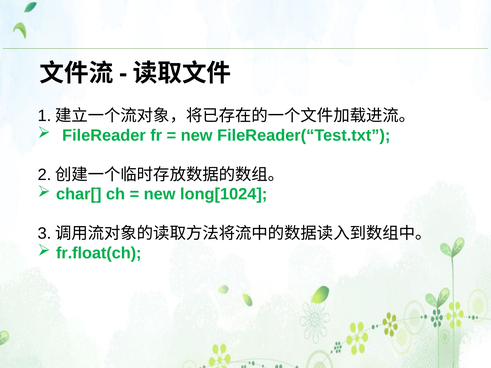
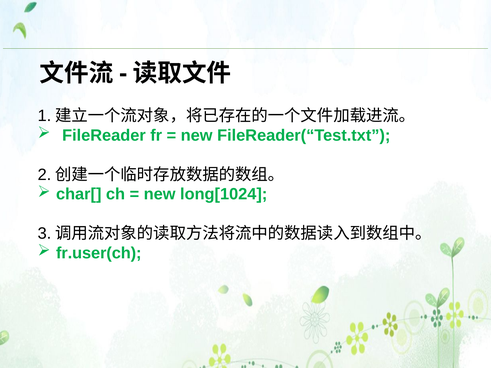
fr.float(ch: fr.float(ch -> fr.user(ch (99, 253)
